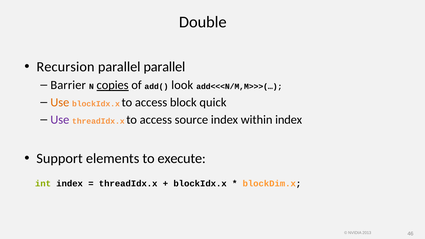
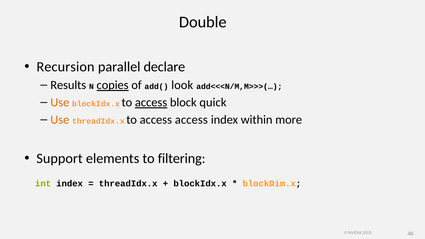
parallel parallel: parallel -> declare (164, 67)
Barrier: Barrier -> Results (68, 85)
access underline: none -> present (151, 103)
Use colour: purple -> orange (60, 120)
access source: source -> access (191, 120)
within index: index -> more (289, 120)
execute: execute -> filtering (182, 159)
